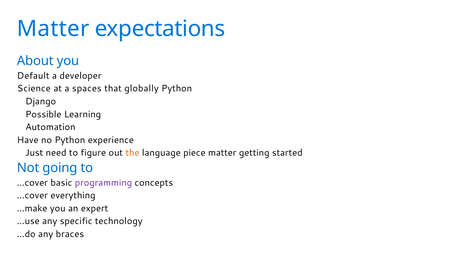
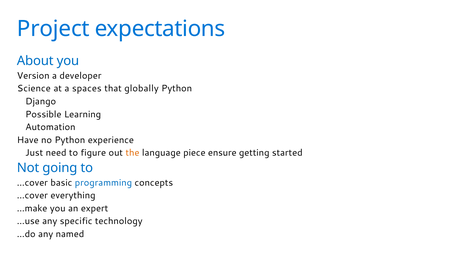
Matter: Matter -> Project (53, 29)
Default: Default -> Version (33, 76)
piece matter: matter -> ensure (222, 153)
programming colour: purple -> blue (103, 183)
braces: braces -> named (70, 235)
